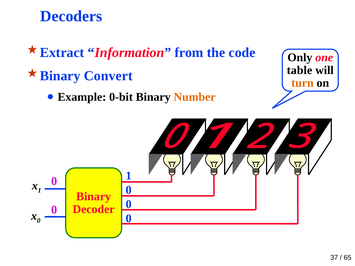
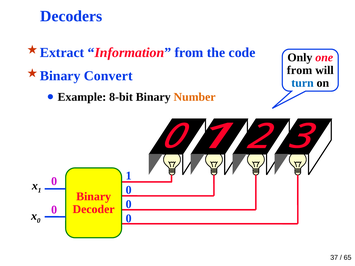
table: table -> from (300, 70)
turn colour: orange -> blue (303, 83)
0-bit: 0-bit -> 8-bit (121, 97)
